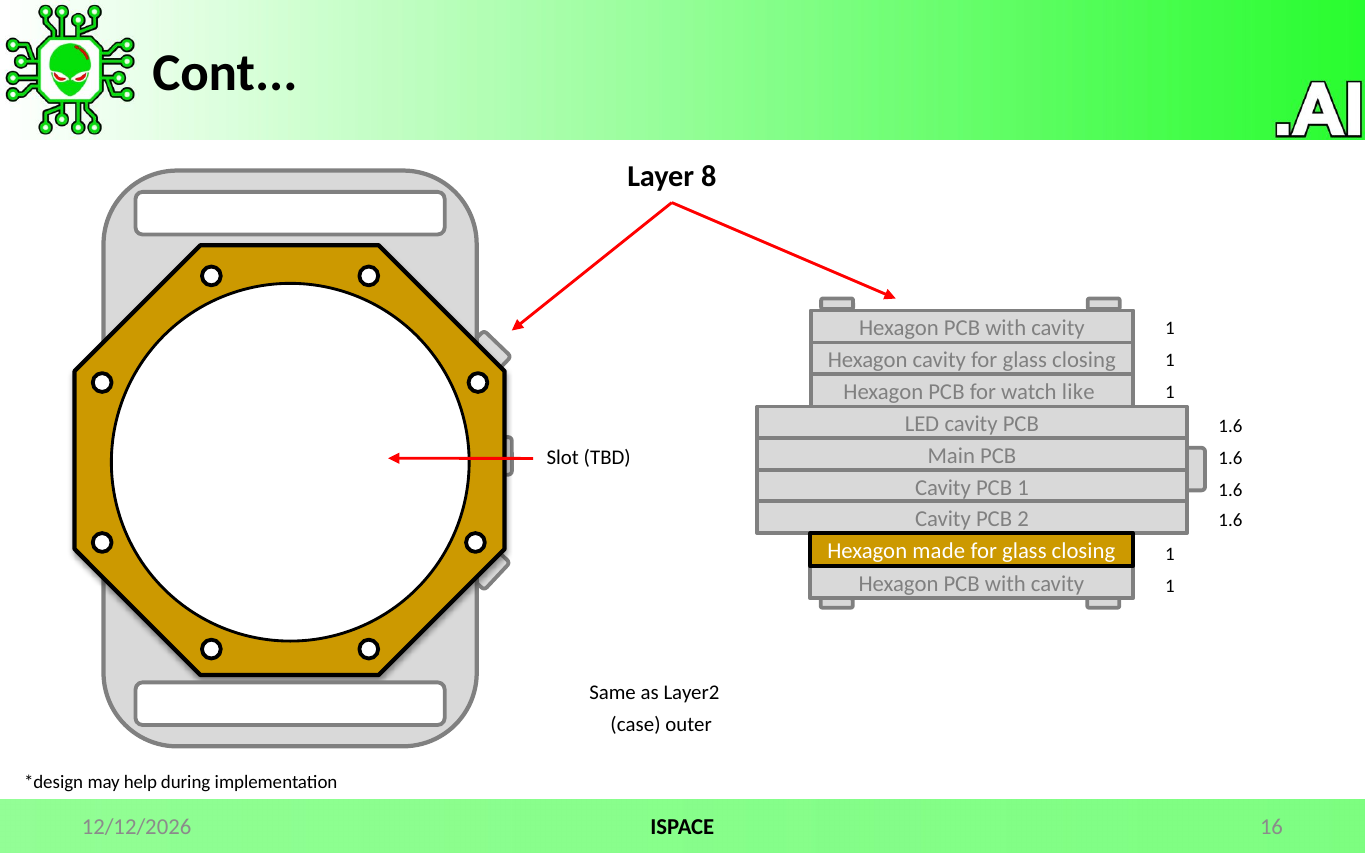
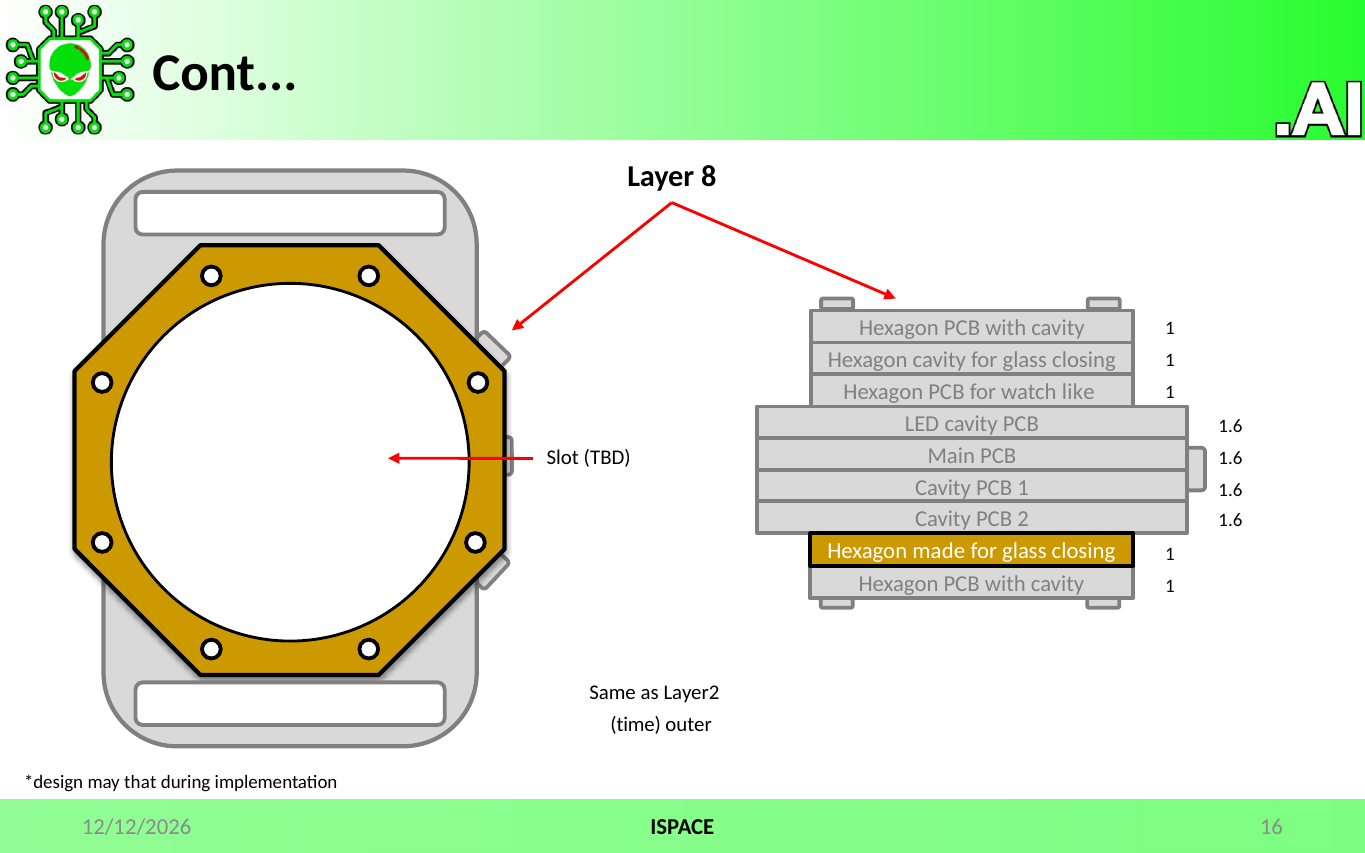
case: case -> time (636, 724)
help: help -> that (140, 782)
